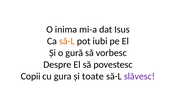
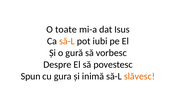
inima: inima -> toate (66, 29)
Copii: Copii -> Spun (31, 76)
toate: toate -> inimă (93, 76)
slăvesc colour: purple -> orange (139, 76)
